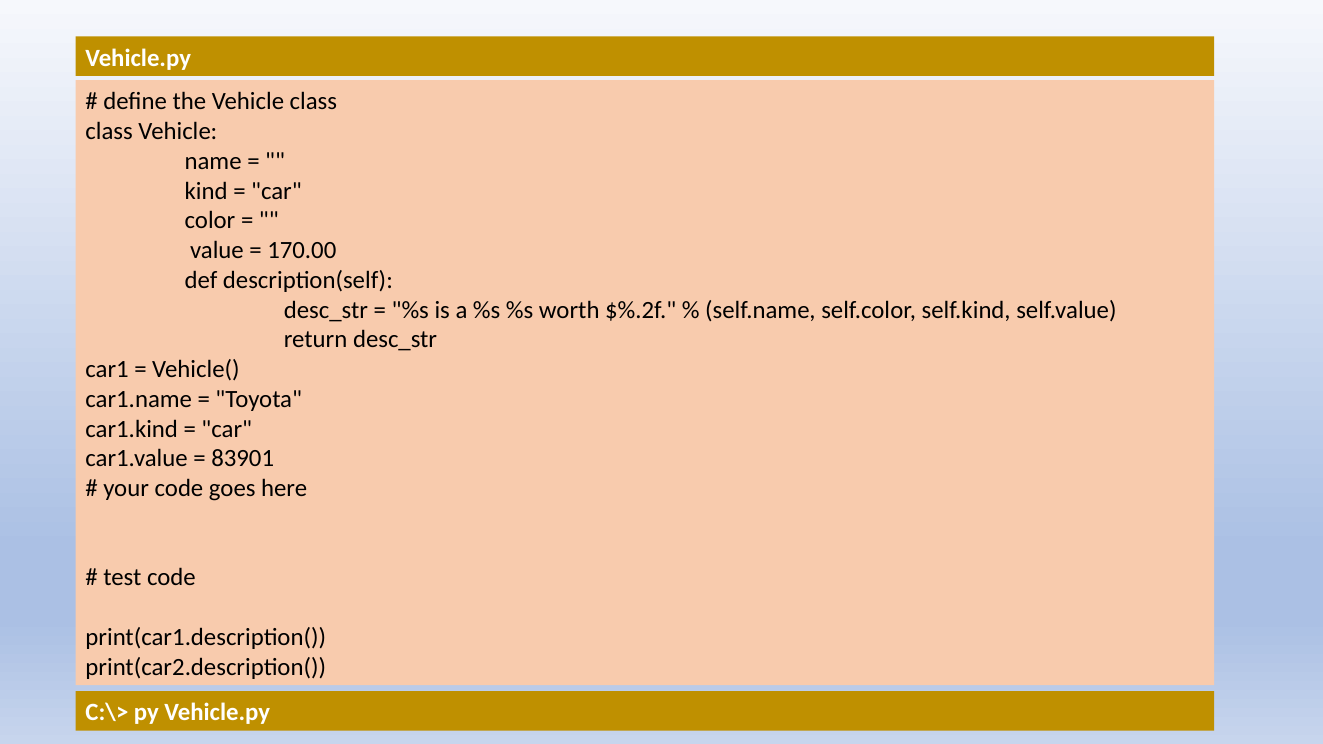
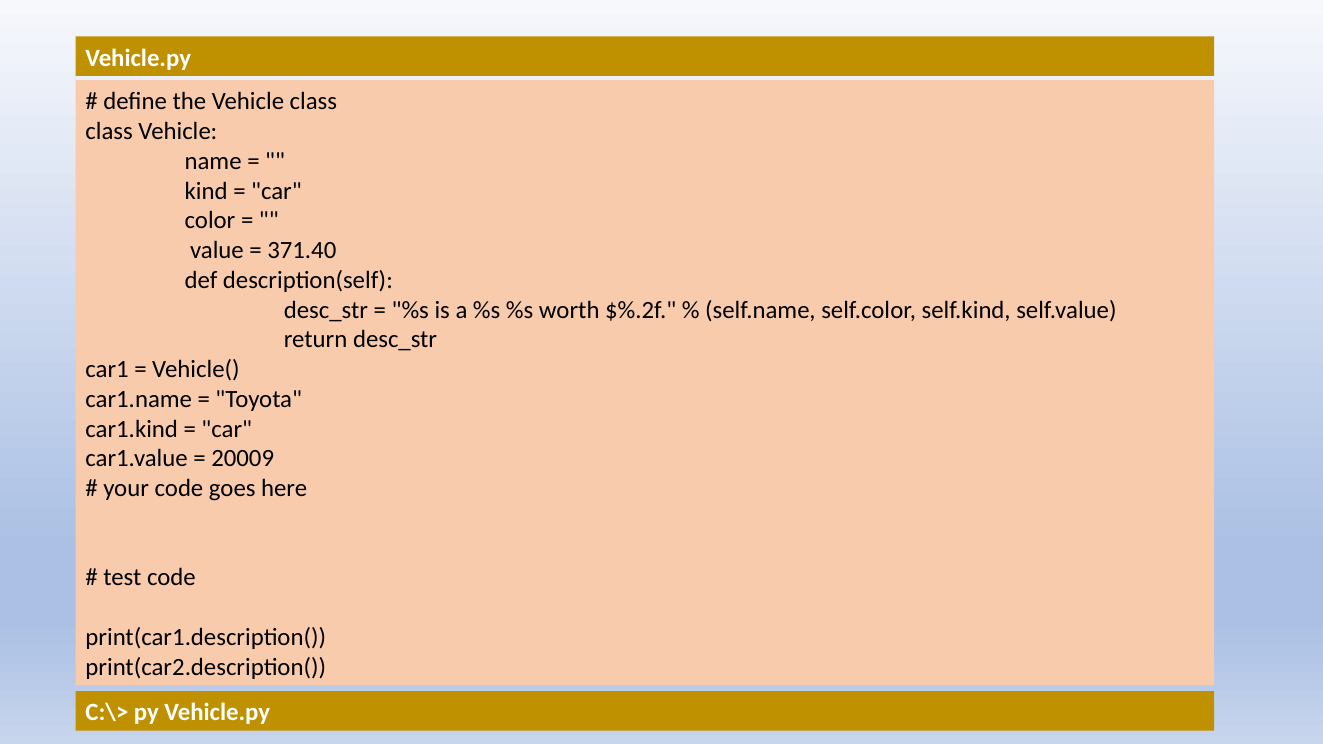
170.00: 170.00 -> 371.40 (302, 250)
83901: 83901 -> 20009 (243, 459)
